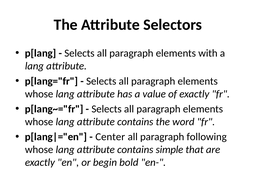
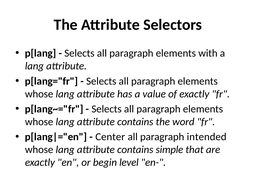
following: following -> intended (207, 137)
bold: bold -> level (129, 162)
